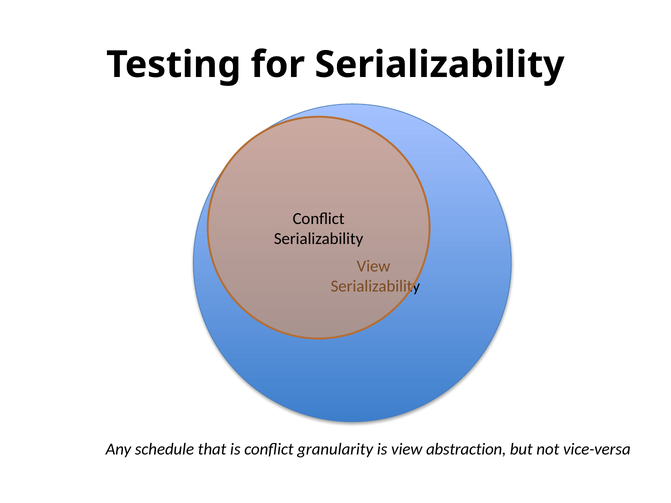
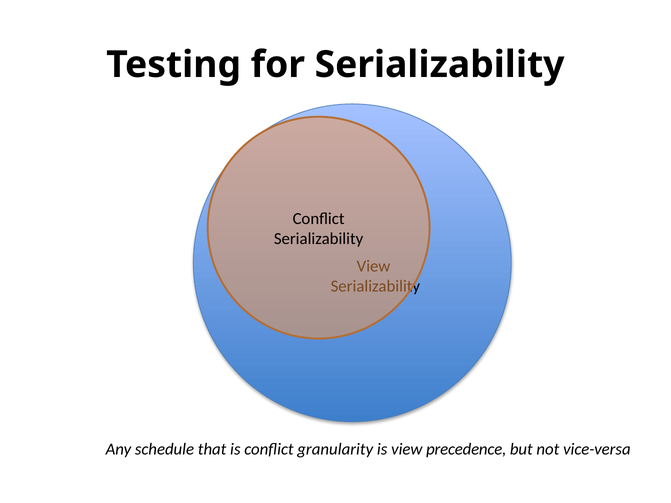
abstraction: abstraction -> precedence (466, 449)
